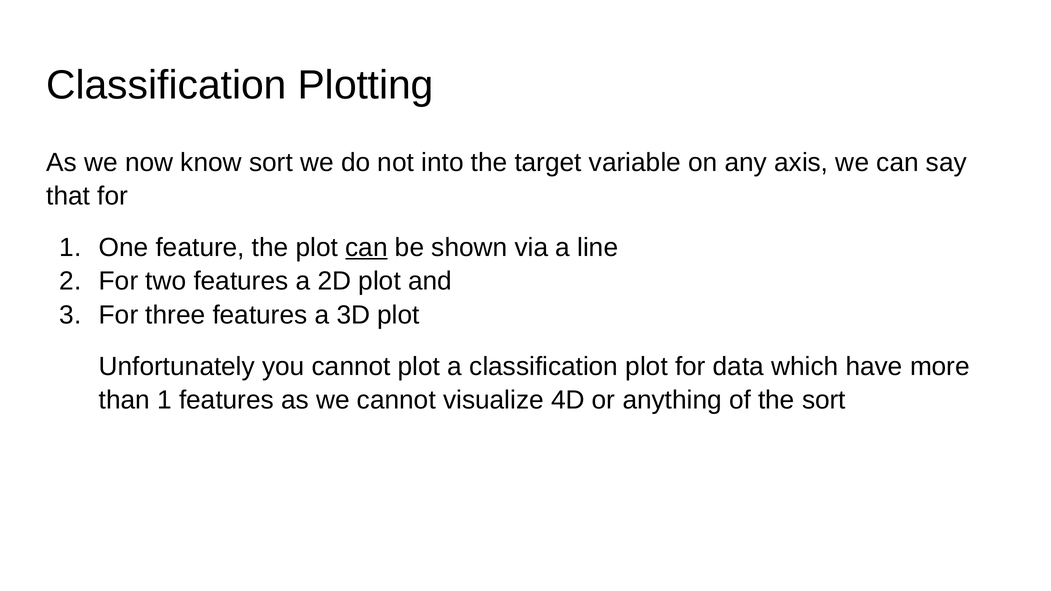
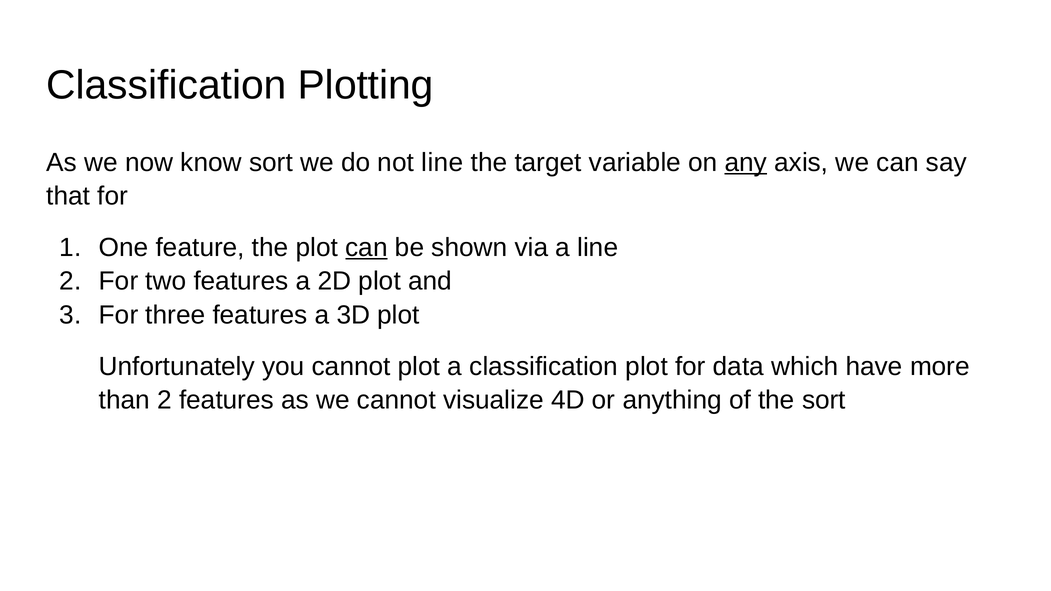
not into: into -> line (442, 163)
any underline: none -> present (746, 163)
than 1: 1 -> 2 (164, 400)
